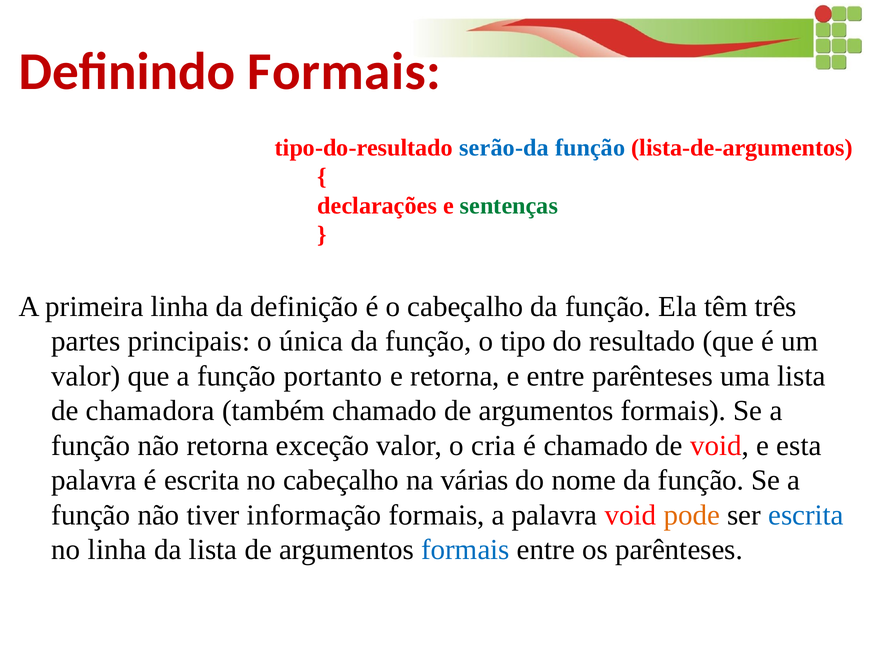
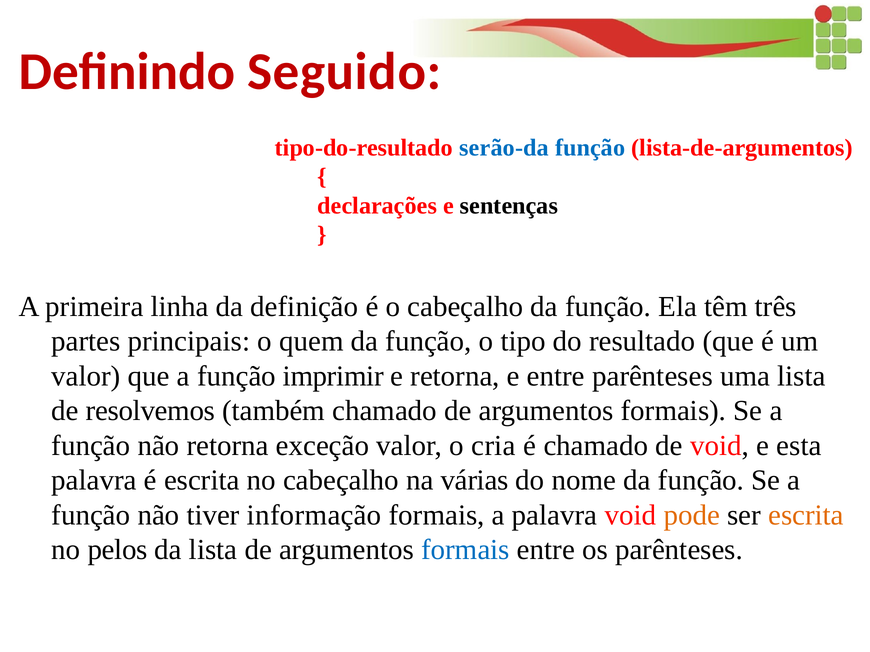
Definindo Formais: Formais -> Seguido (344, 72)
sentenças colour: green -> black (509, 206)
única: única -> quem (311, 342)
portanto: portanto -> imprimir (333, 376)
chamadora: chamadora -> resolvemos (151, 411)
escrita colour: blue -> orange (806, 516)
no linha: linha -> pelos (118, 550)
